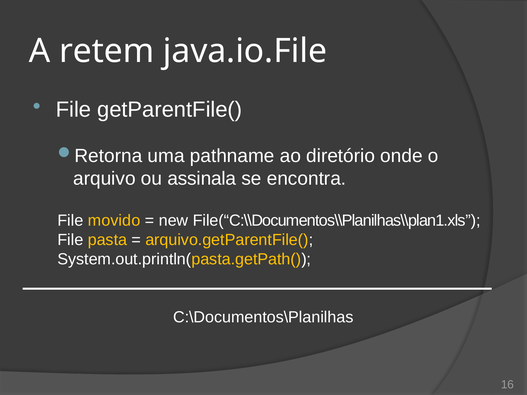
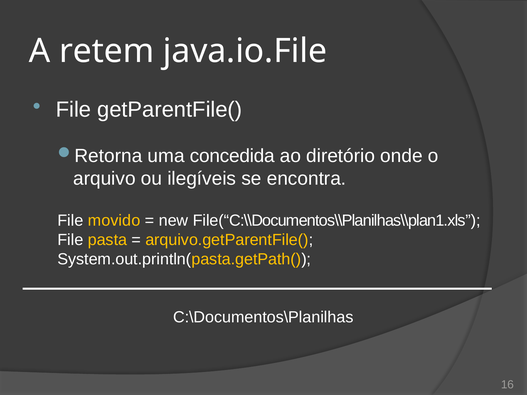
pathname: pathname -> concedida (232, 156)
assinala: assinala -> ilegíveis (202, 179)
